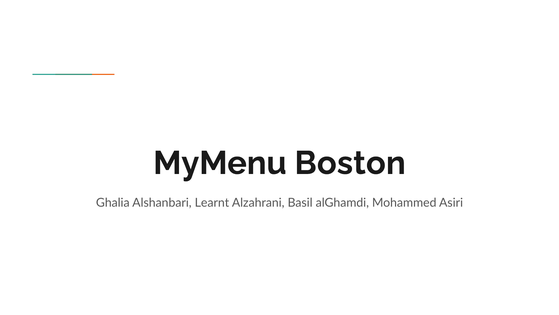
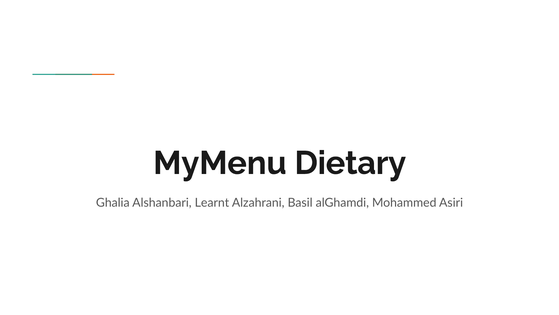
Boston: Boston -> Dietary (350, 163)
